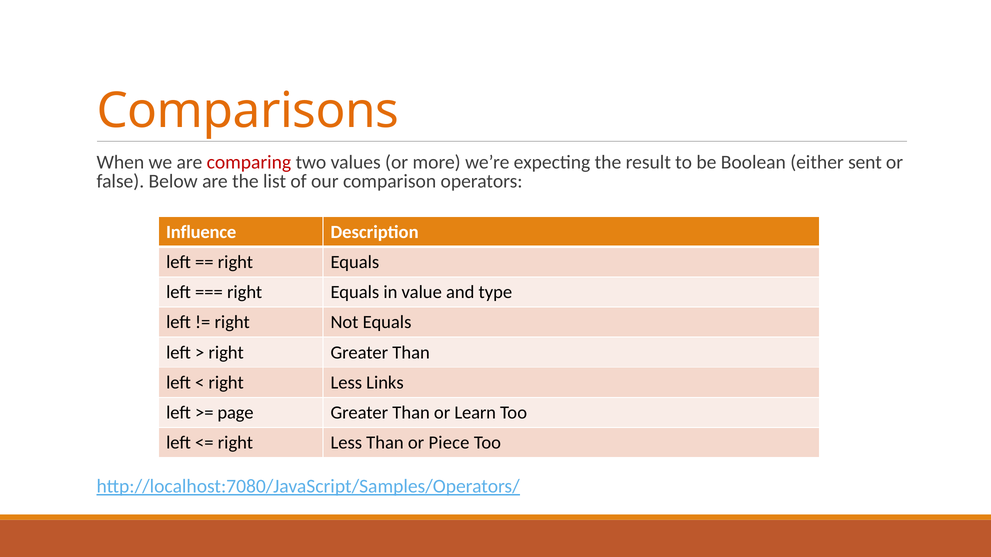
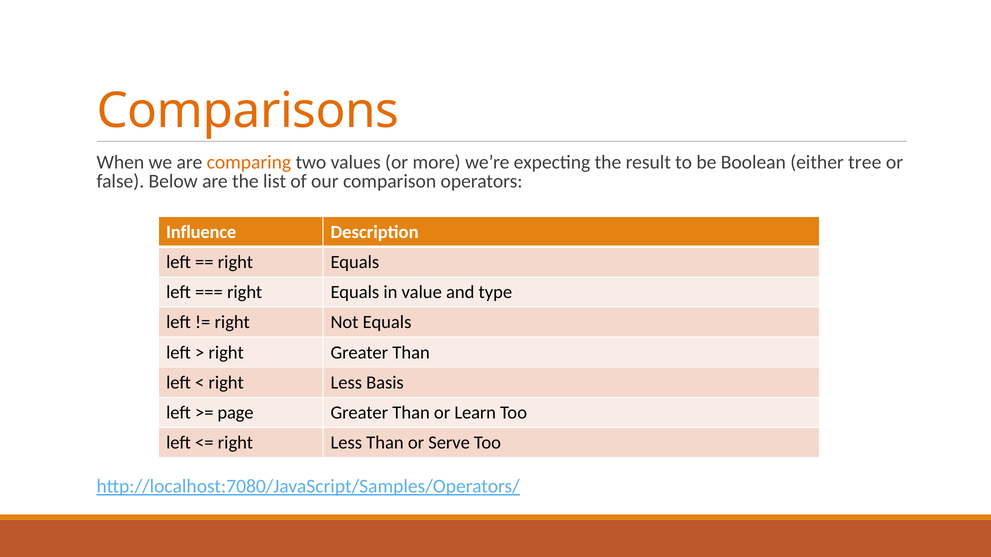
comparing colour: red -> orange (249, 163)
sent: sent -> tree (865, 163)
Links: Links -> Basis (385, 383)
Piece: Piece -> Serve (449, 443)
